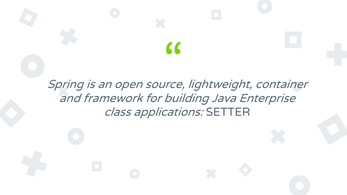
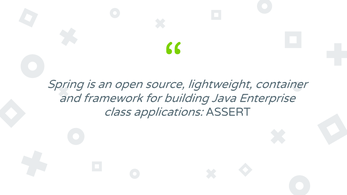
SETTER: SETTER -> ASSERT (228, 112)
